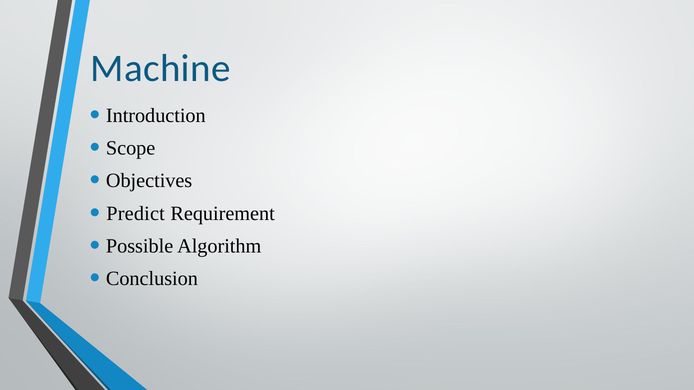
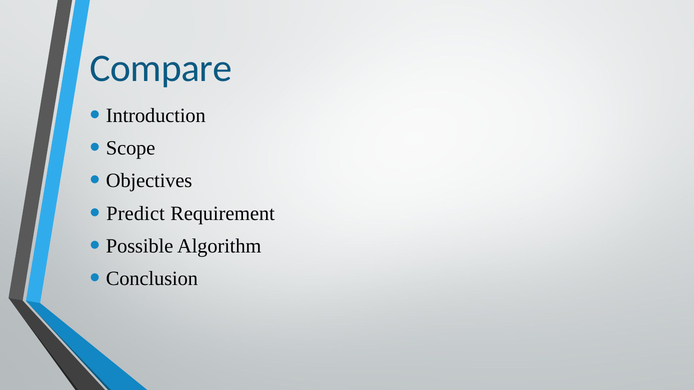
Machine: Machine -> Compare (161, 69)
